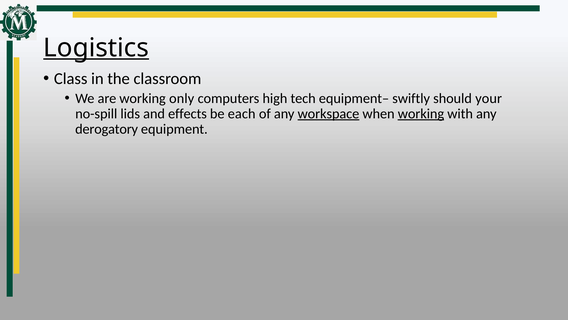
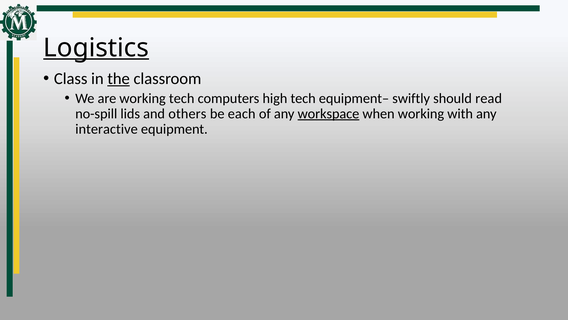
the underline: none -> present (119, 79)
working only: only -> tech (182, 98)
your: your -> read (489, 98)
effects: effects -> others (187, 114)
working underline: present -> none (421, 114)
derogatory: derogatory -> interactive (107, 129)
